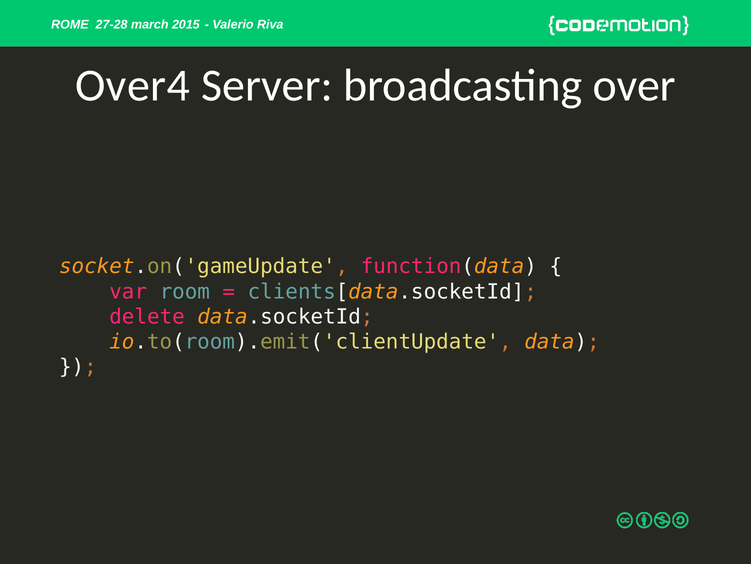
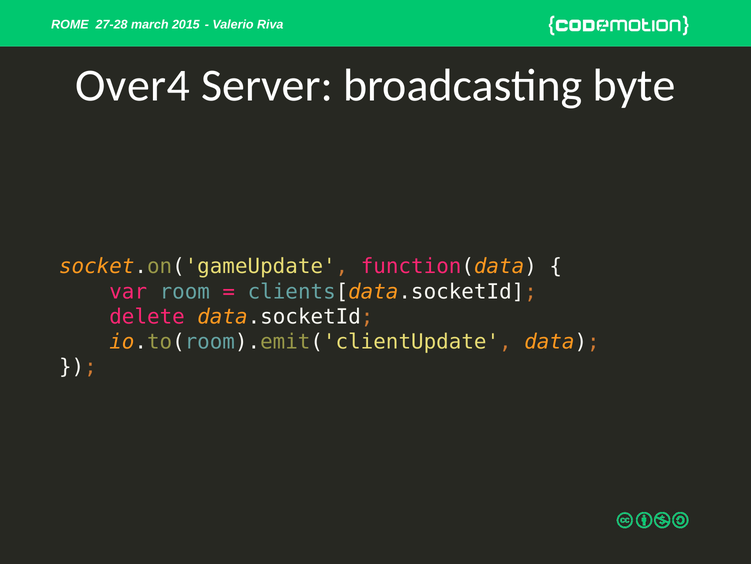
over: over -> byte (634, 85)
